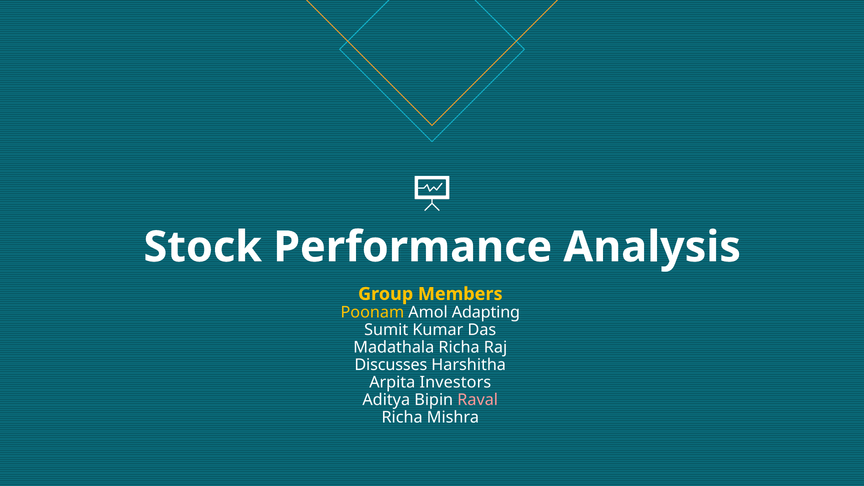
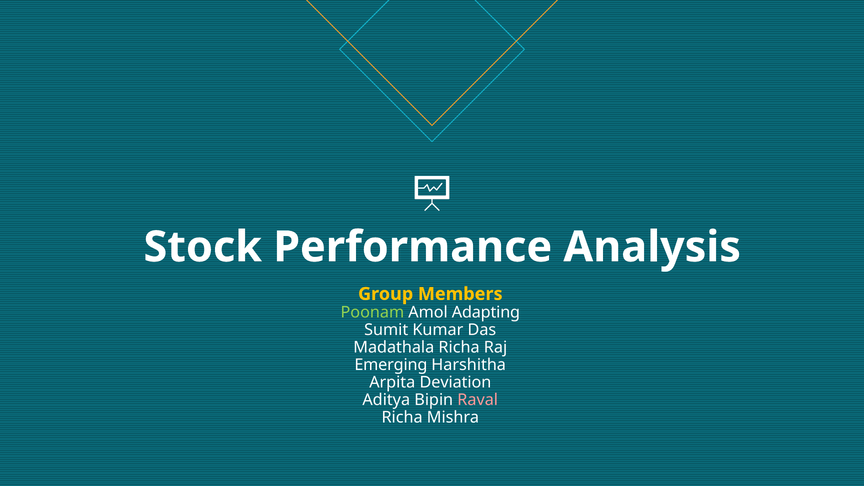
Poonam colour: yellow -> light green (372, 312)
Discusses: Discusses -> Emerging (391, 365)
Investors: Investors -> Deviation (455, 382)
